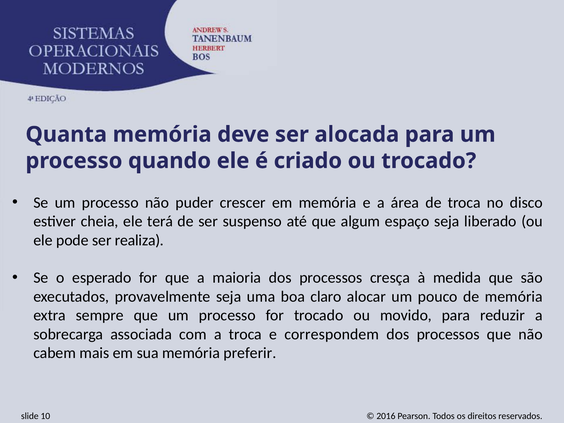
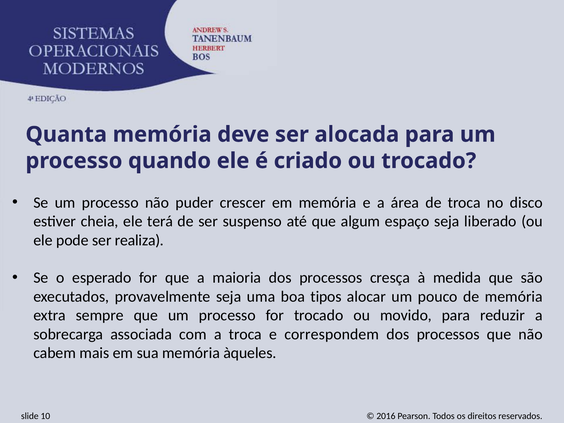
claro: claro -> tipos (326, 297)
preferir: preferir -> àqueles (250, 353)
